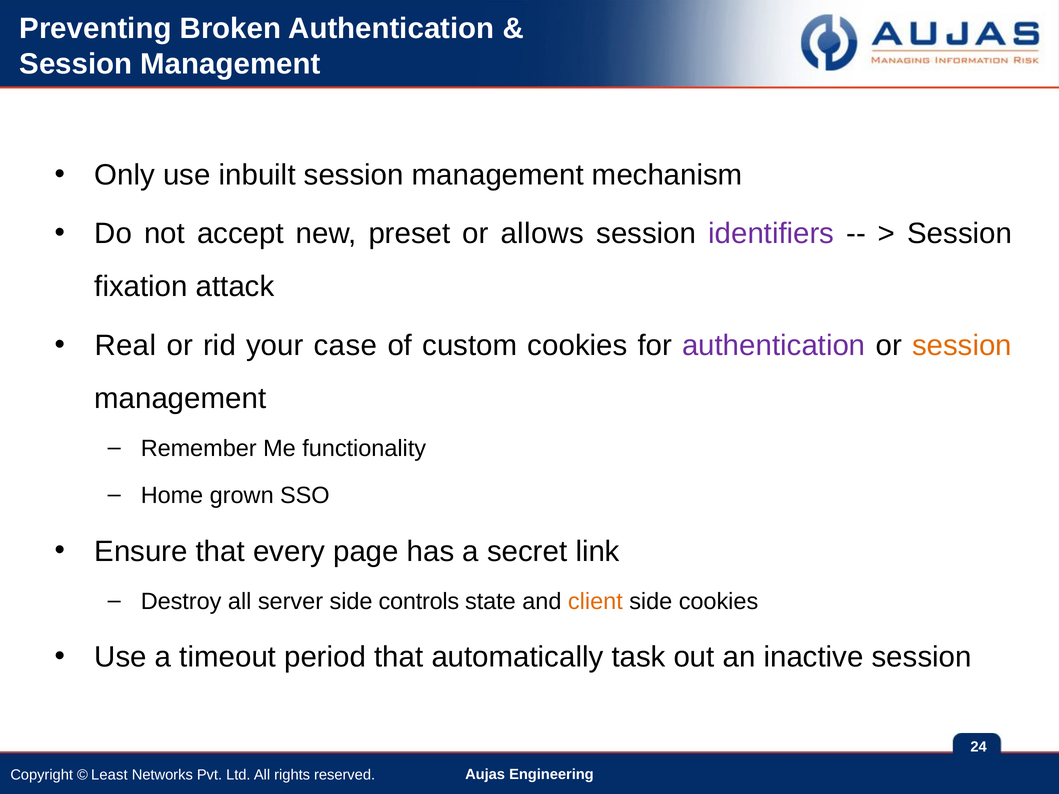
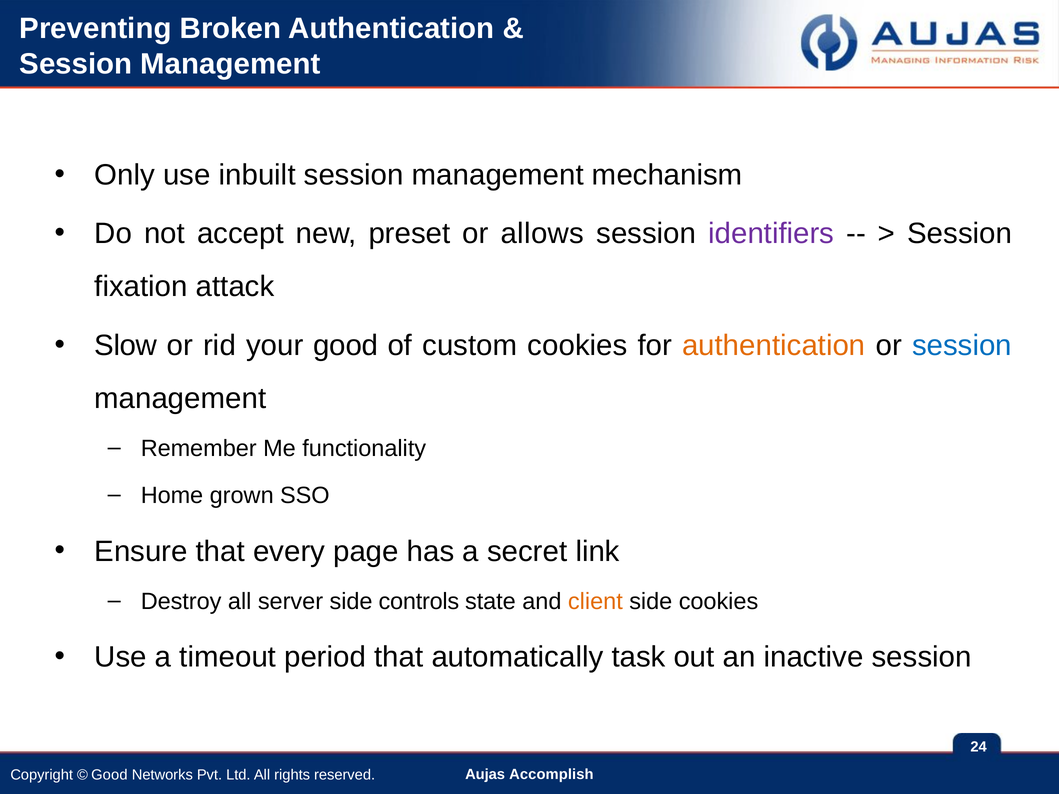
Real: Real -> Slow (126, 346)
your case: case -> good (346, 346)
authentication colour: purple -> orange (774, 346)
session colour: orange -> blue (962, 346)
Engineering: Engineering -> Accomplish (551, 775)
Least: Least -> Good (109, 775)
